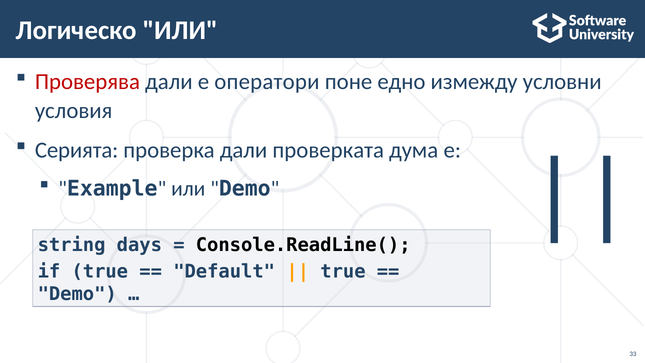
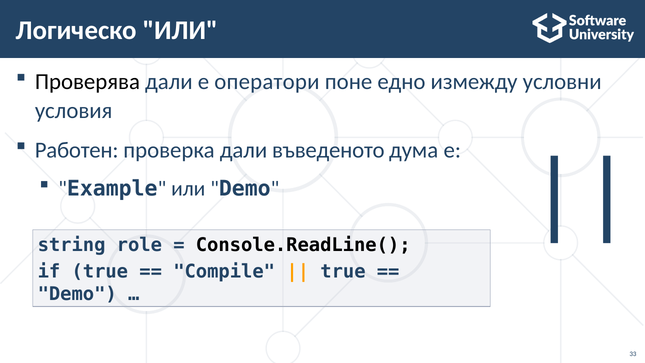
Проверява colour: red -> black (87, 82)
Серията: Серията -> Работен (77, 150)
проверката: проверката -> въведеното (328, 150)
days: days -> role (139, 245)
Default: Default -> Compile (224, 271)
